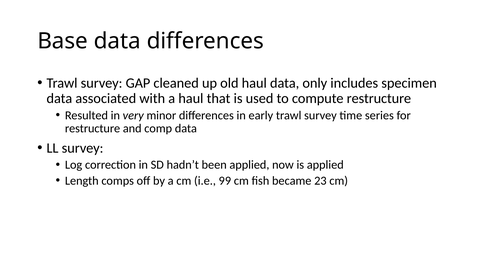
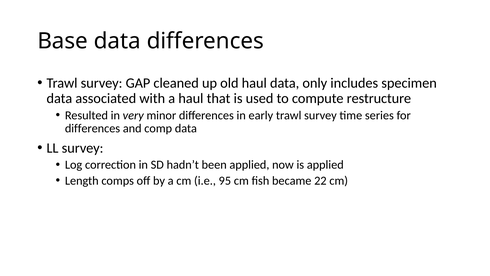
restructure: restructure -> differences (93, 128)
99: 99 -> 95 (225, 180)
23: 23 -> 22 (320, 180)
